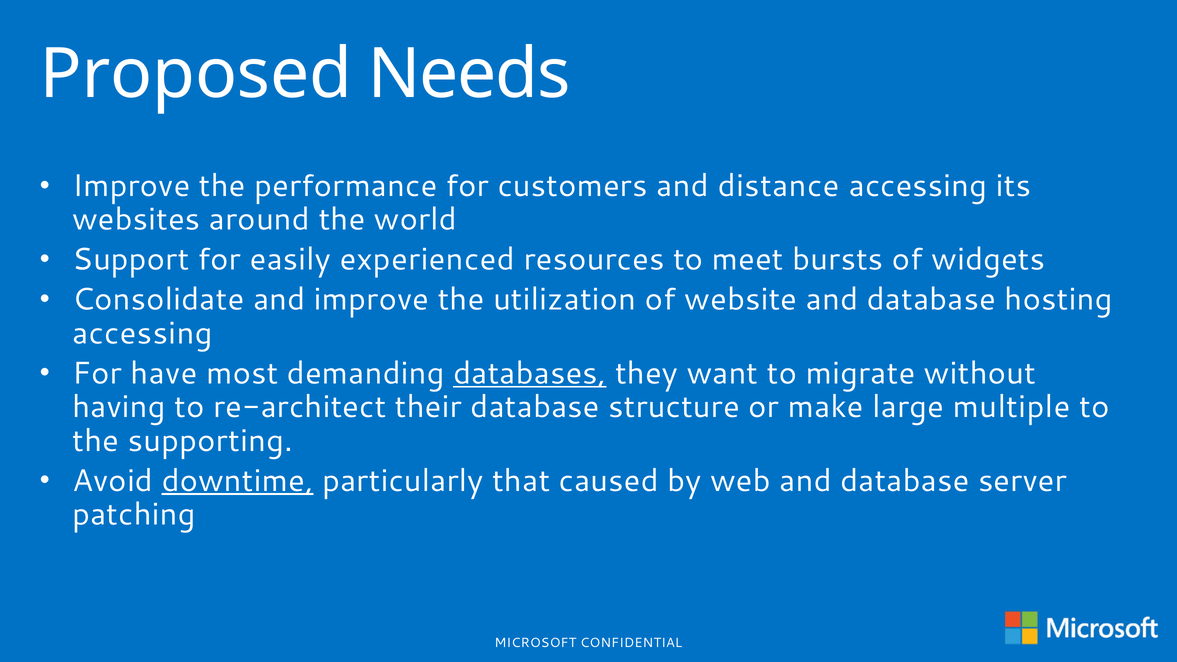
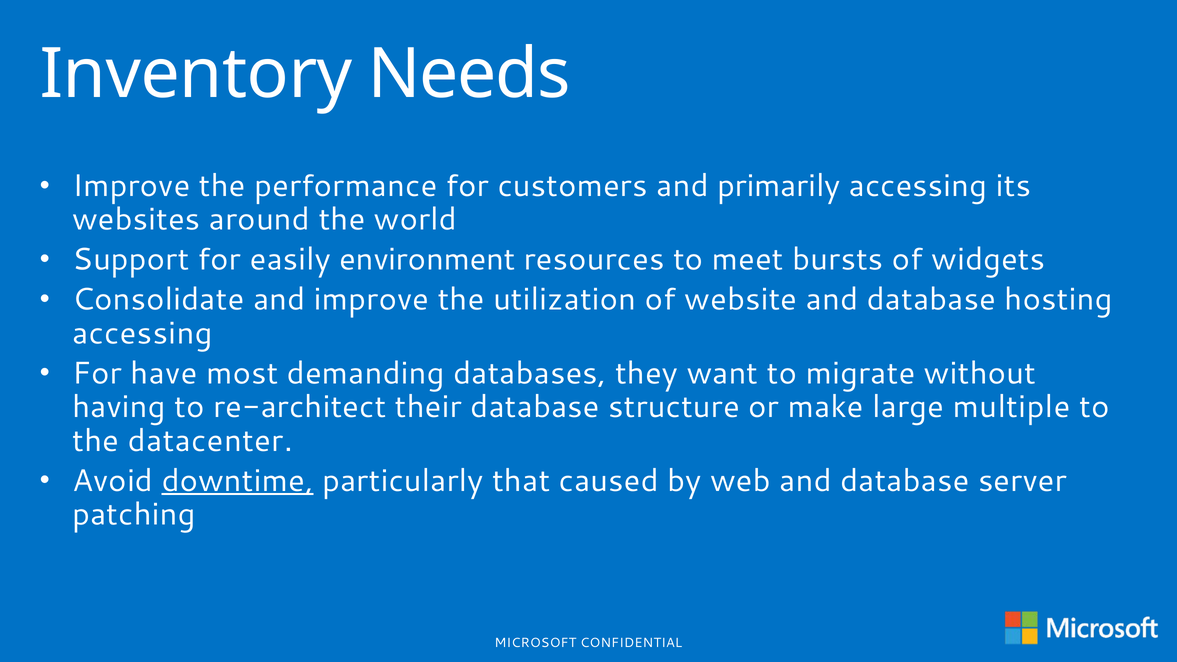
Proposed: Proposed -> Inventory (196, 74)
distance: distance -> primarily (779, 186)
experienced: experienced -> environment (428, 260)
databases underline: present -> none (530, 373)
supporting: supporting -> datacenter (210, 441)
